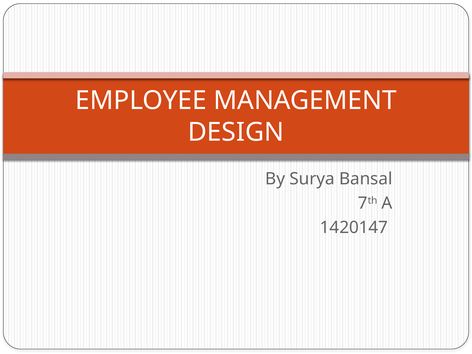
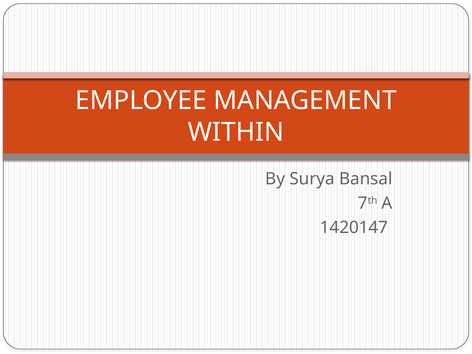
DESIGN: DESIGN -> WITHIN (236, 132)
